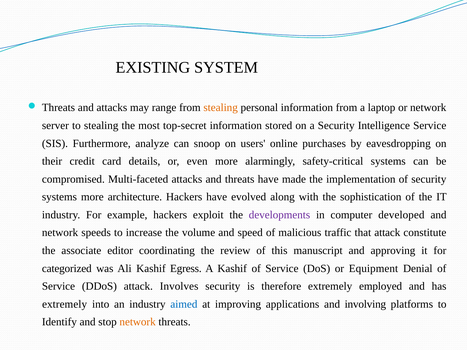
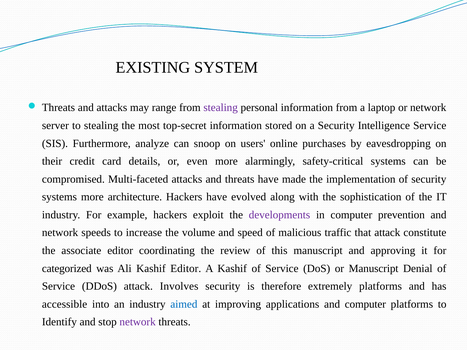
stealing colour: orange -> purple (221, 108)
developed: developed -> prevention (401, 215)
Kashif Egress: Egress -> Editor (186, 269)
or Equipment: Equipment -> Manuscript (374, 269)
extremely employed: employed -> platforms (381, 286)
extremely: extremely -> accessible (65, 304)
and involving: involving -> computer (365, 304)
network colour: orange -> purple (138, 322)
